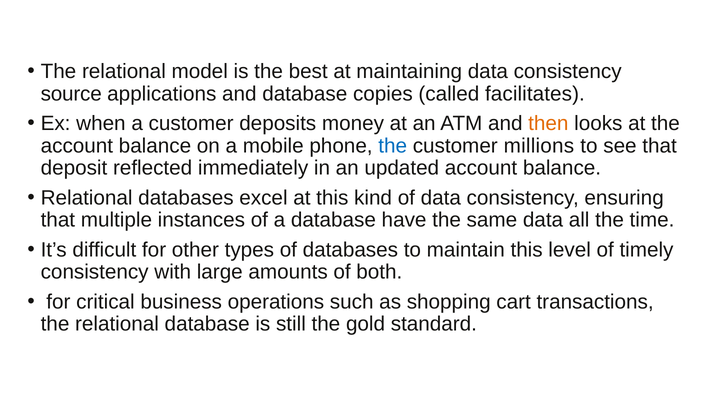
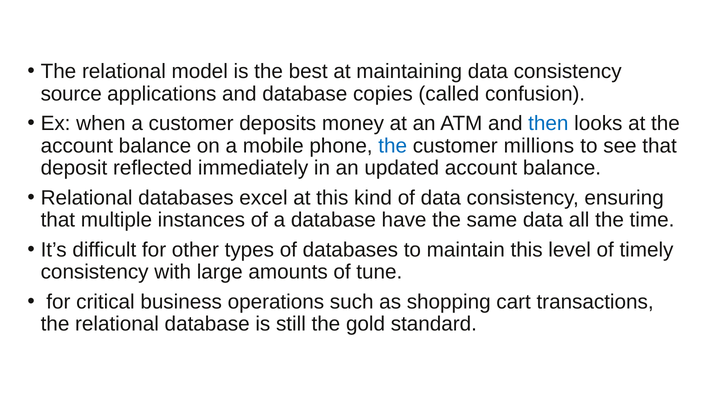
facilitates: facilitates -> confusion (535, 94)
then colour: orange -> blue (548, 124)
both: both -> tune (379, 272)
